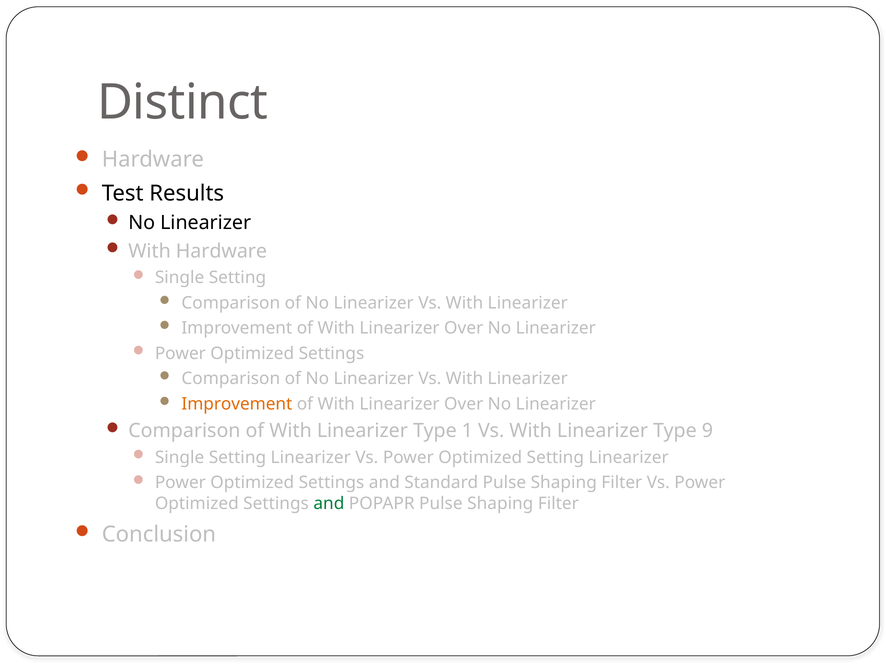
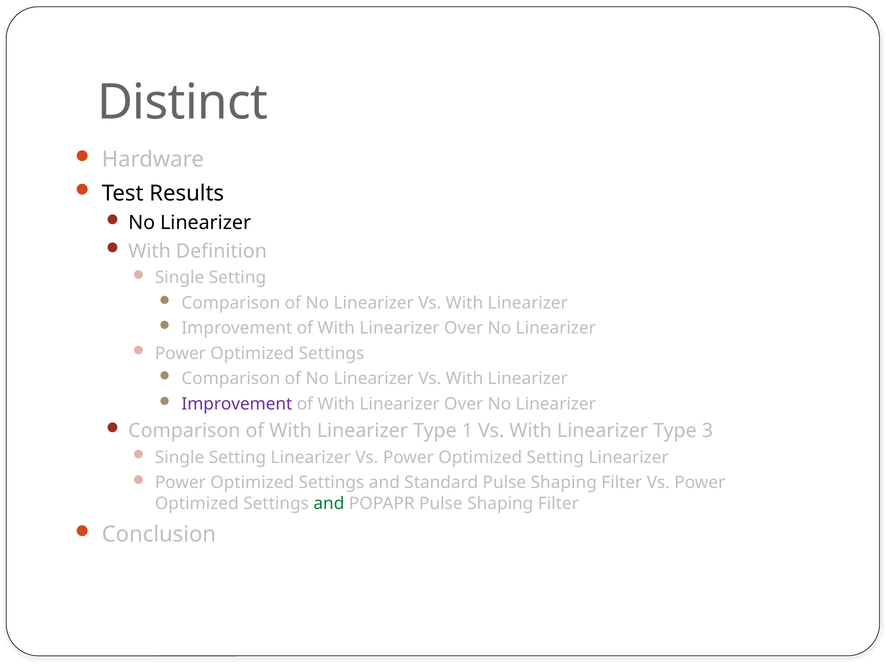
With Hardware: Hardware -> Definition (221, 251)
Improvement colour: orange -> purple (237, 404)
9: 9 -> 3 (708, 431)
